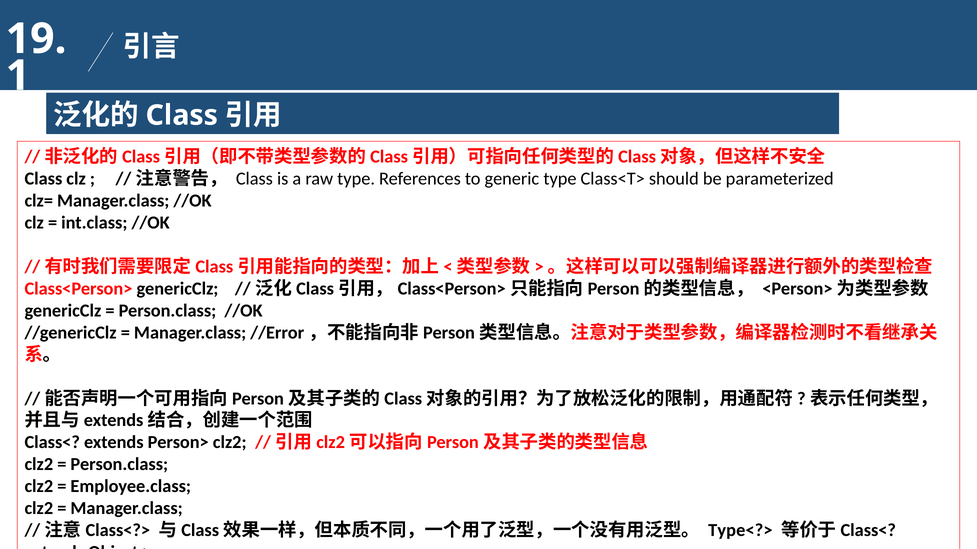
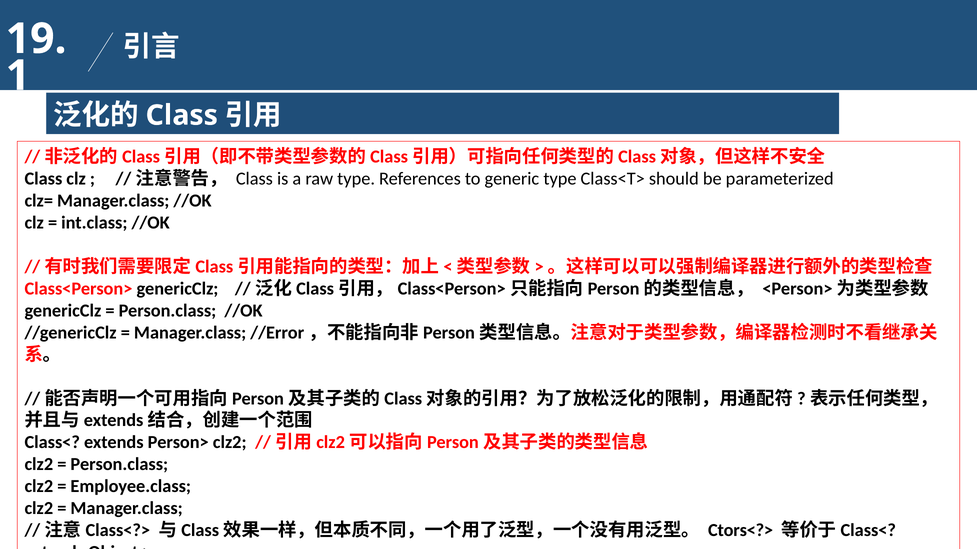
Type<?>: Type<?> -> Ctors<?> (741, 531)
